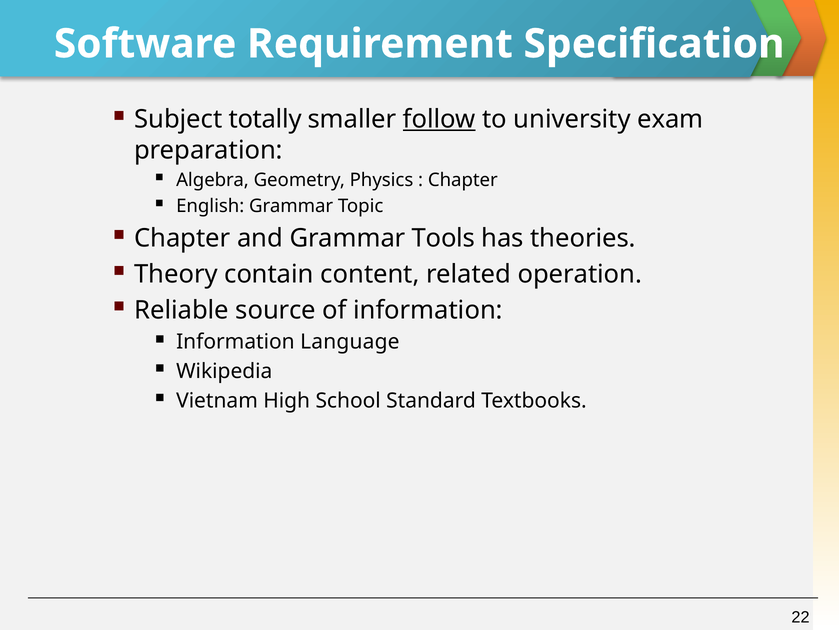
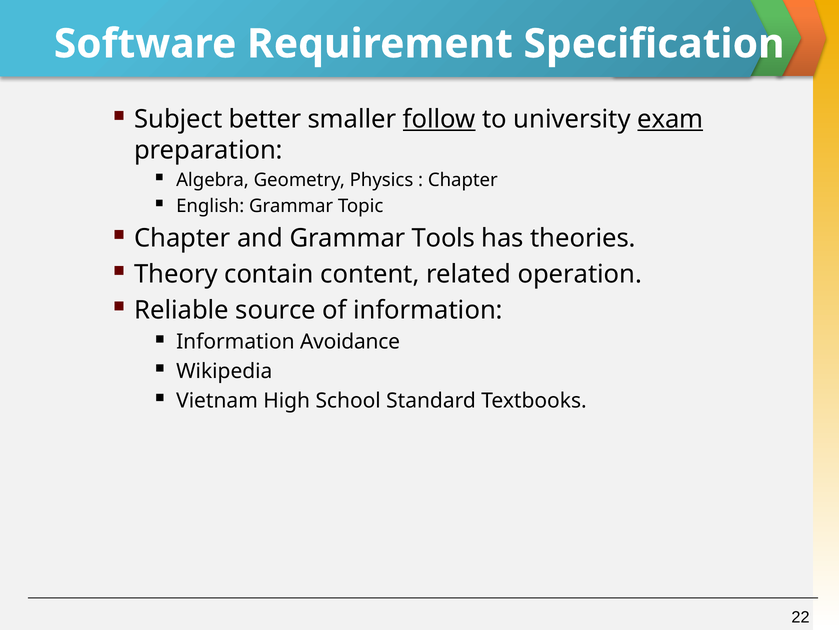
totally: totally -> better (265, 119)
exam underline: none -> present (670, 119)
Language: Language -> Avoidance (350, 342)
